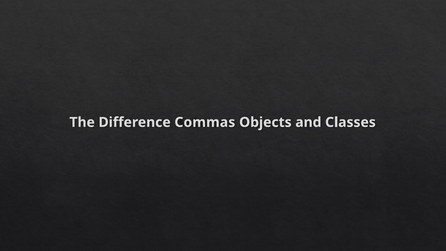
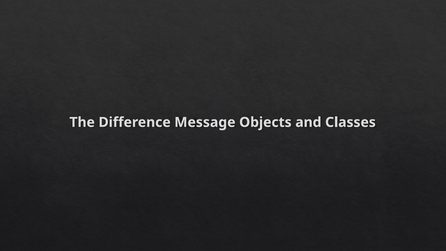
Commas: Commas -> Message (205, 122)
